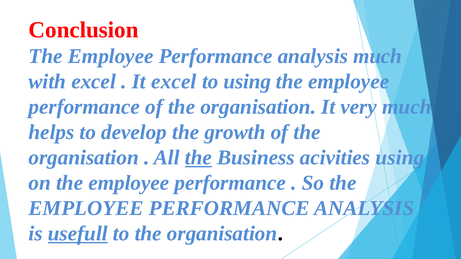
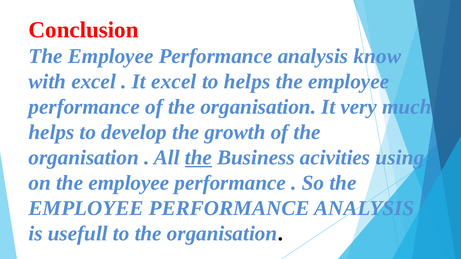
analysis much: much -> know (377, 56)
to using: using -> helps (247, 82)
usefull underline: present -> none (78, 234)
